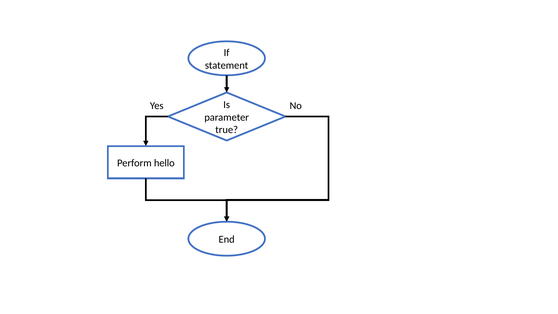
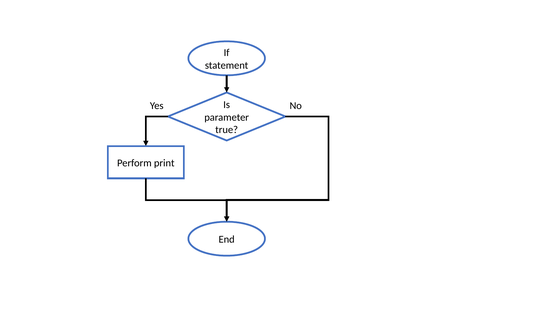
hello: hello -> print (164, 163)
